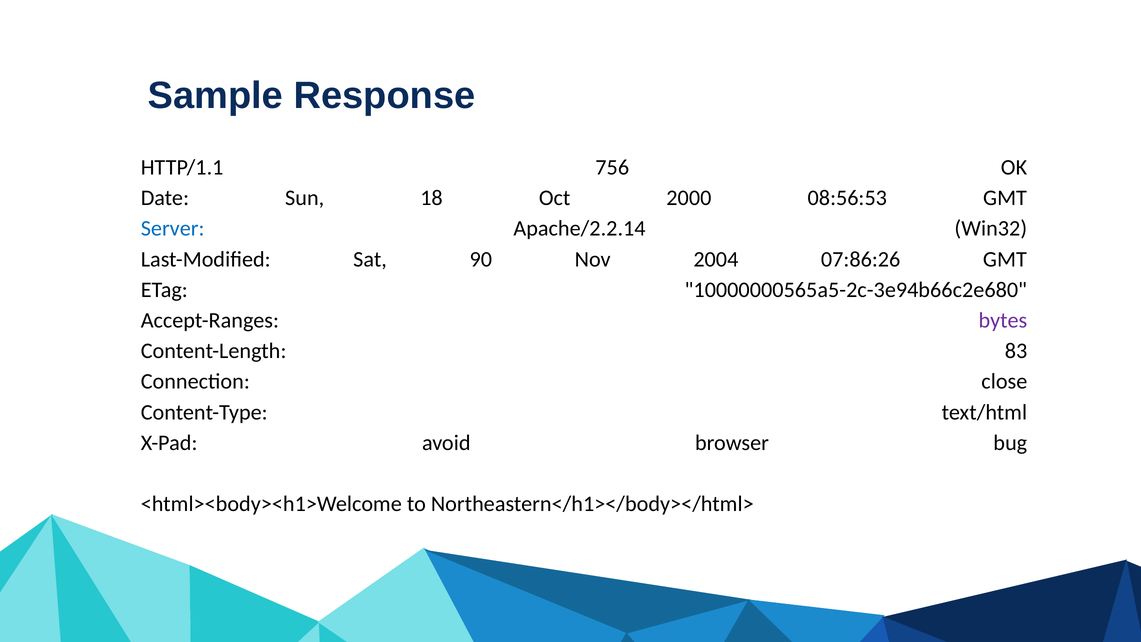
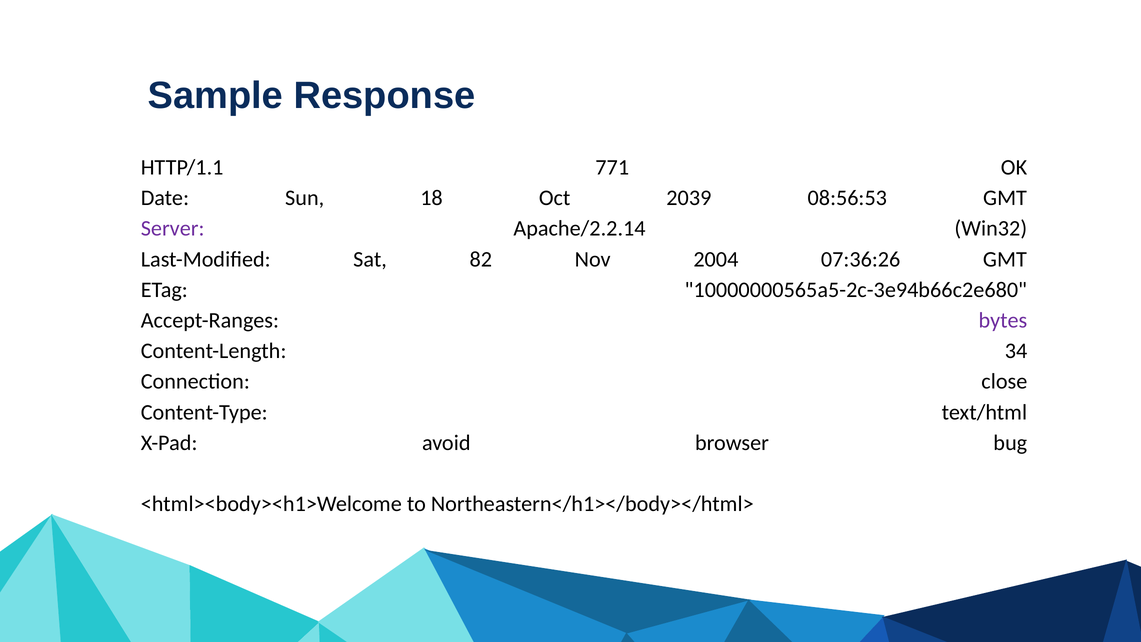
756: 756 -> 771 (612, 167)
2000: 2000 -> 2039 (689, 198)
Server colour: blue -> purple (173, 229)
90: 90 -> 82 (481, 259)
07:86:26: 07:86:26 -> 07:36:26 (861, 259)
83: 83 -> 34 (1016, 351)
